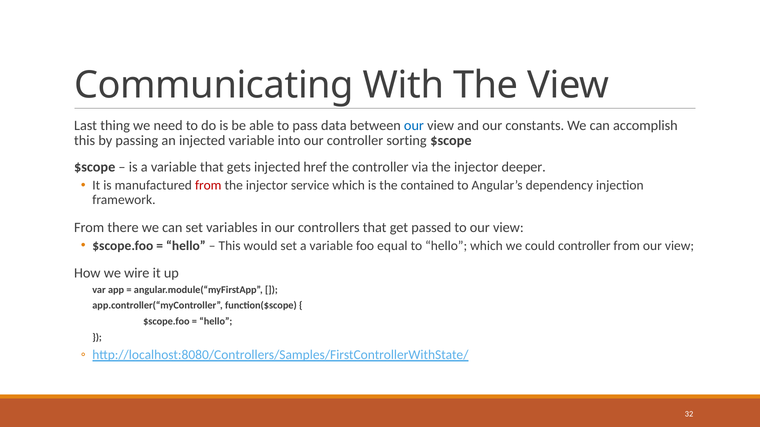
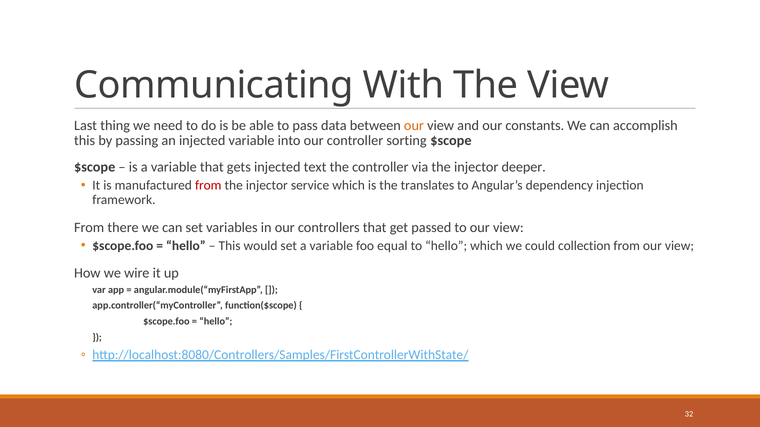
our colour: blue -> orange (414, 126)
href: href -> text (315, 167)
contained: contained -> translates (427, 186)
could controller: controller -> collection (584, 246)
